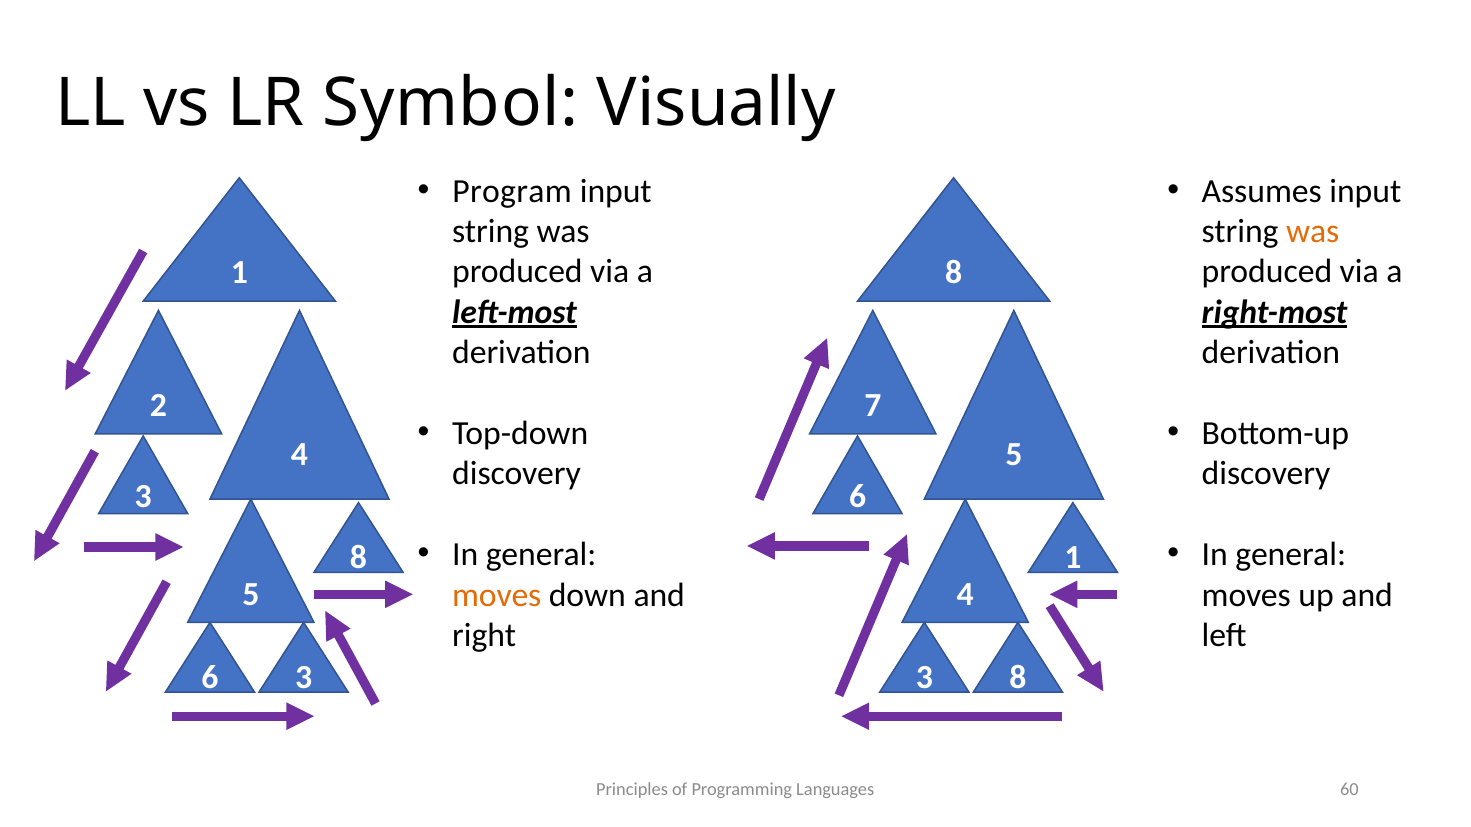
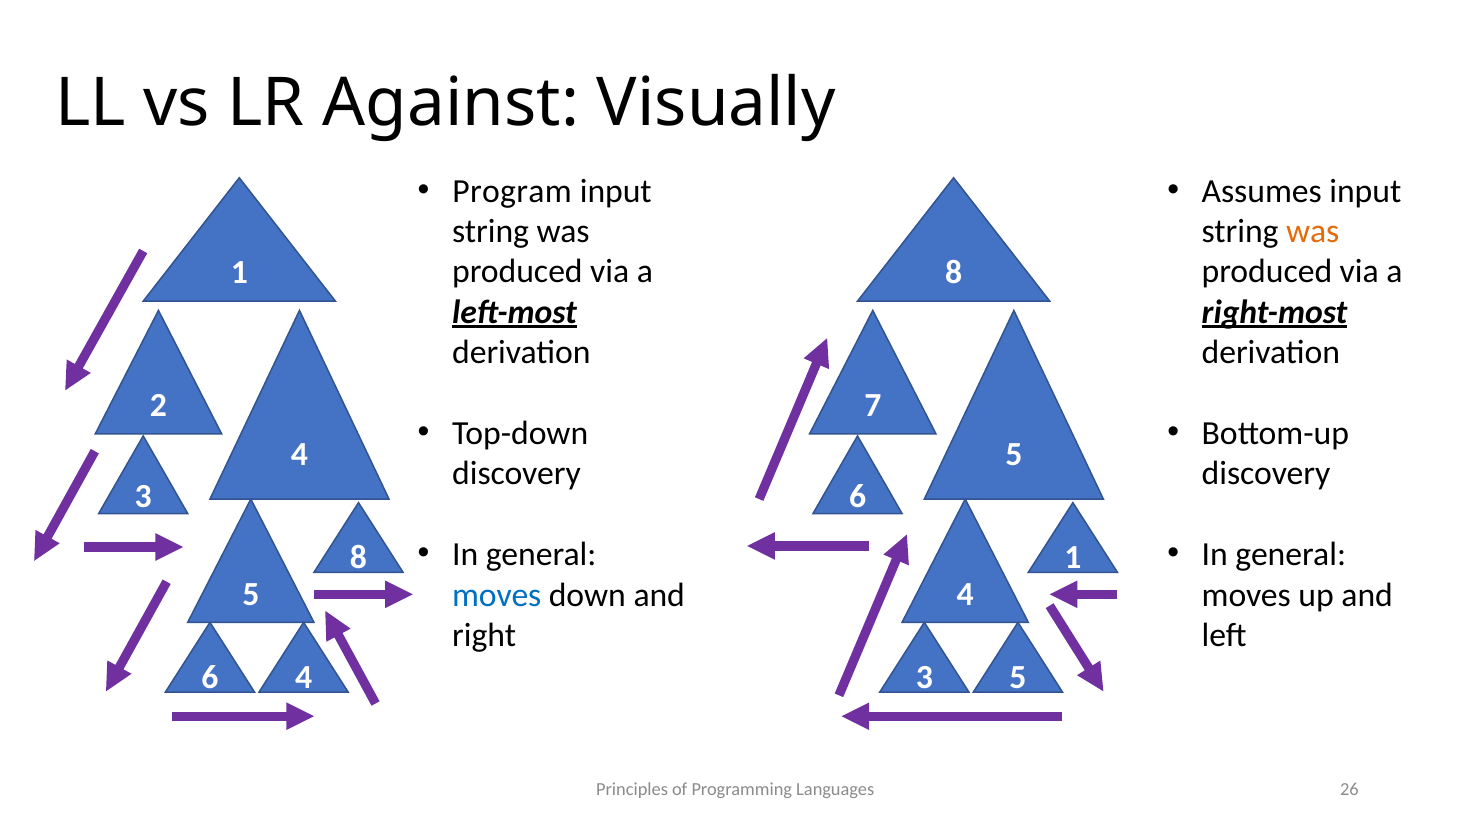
Symbol: Symbol -> Against (451, 103)
moves colour: orange -> blue (497, 595)
6 3: 3 -> 4 (304, 677)
3 8: 8 -> 5 (1018, 677)
60: 60 -> 26 (1349, 790)
